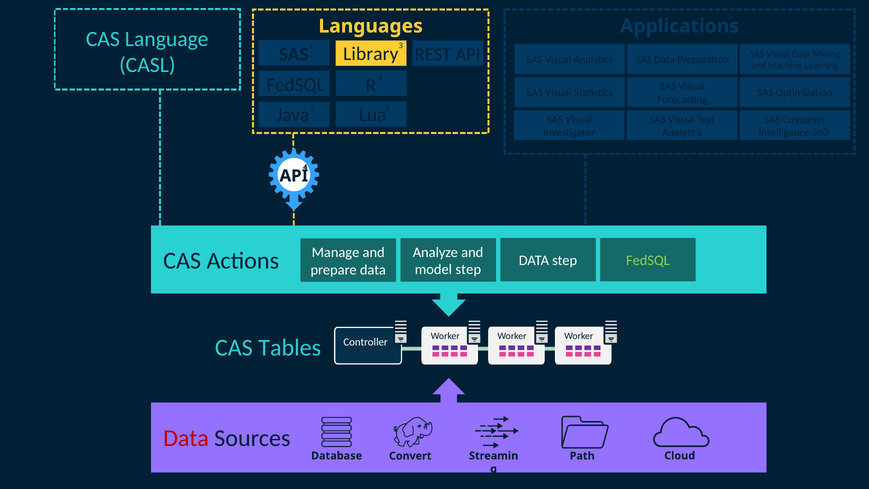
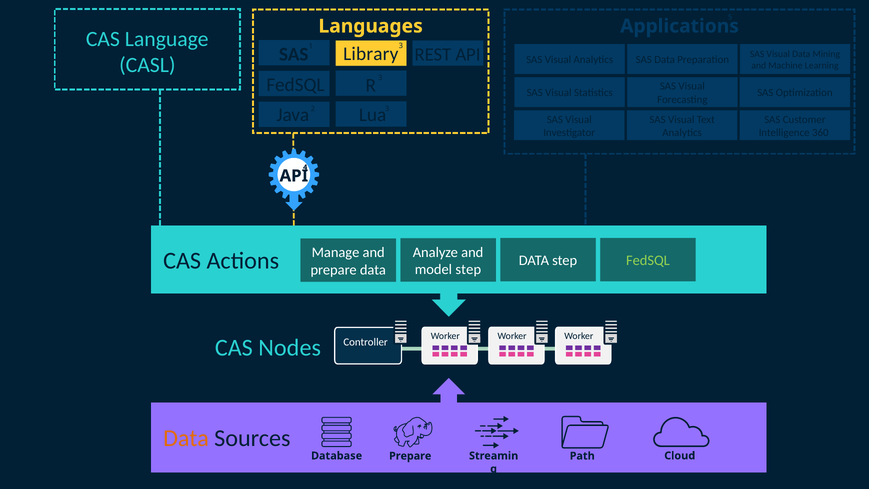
Tables: Tables -> Nodes (290, 348)
Data colour: red -> orange (186, 438)
Database Convert: Convert -> Prepare (410, 456)
